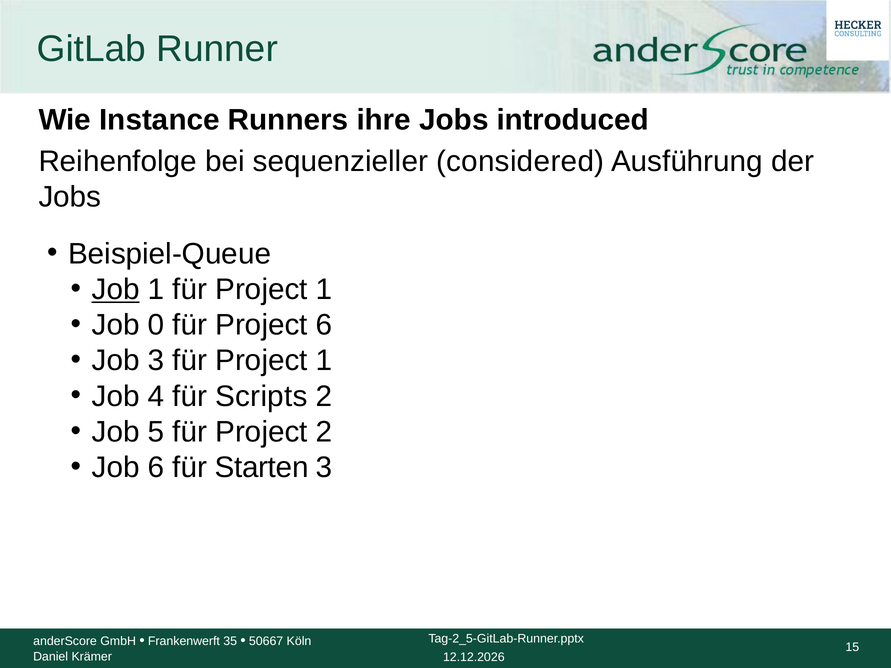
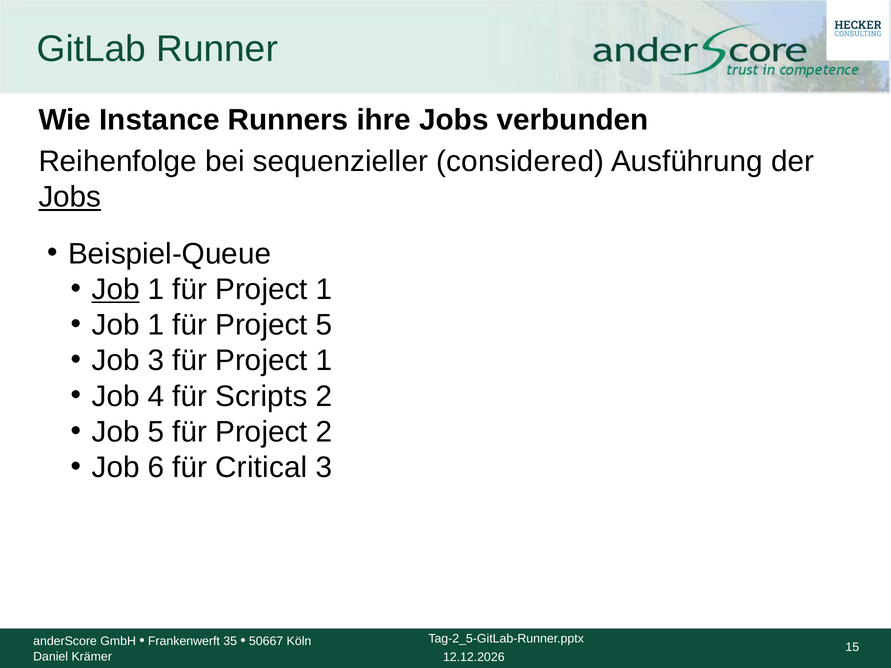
introduced: introduced -> verbunden (573, 120)
Jobs underline: none -> present (70, 197)
0: 0 -> 1 (156, 325)
Project 6: 6 -> 5 (324, 325)
Starten: Starten -> Critical (261, 468)
